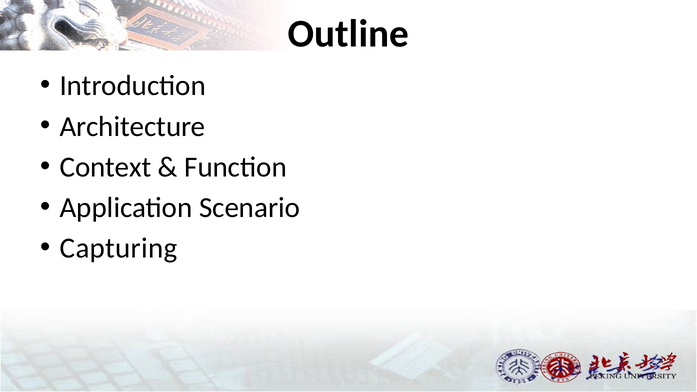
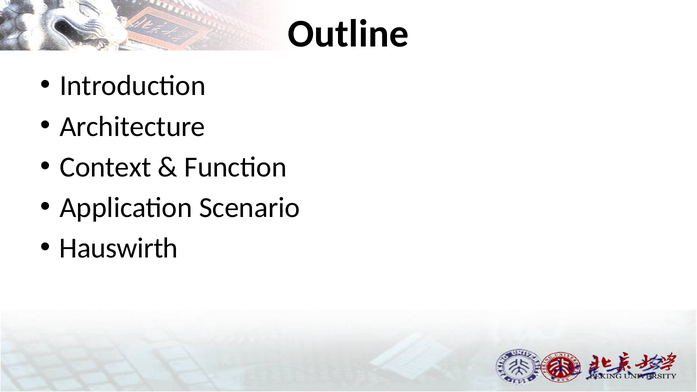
Capturing: Capturing -> Hauswirth (119, 248)
